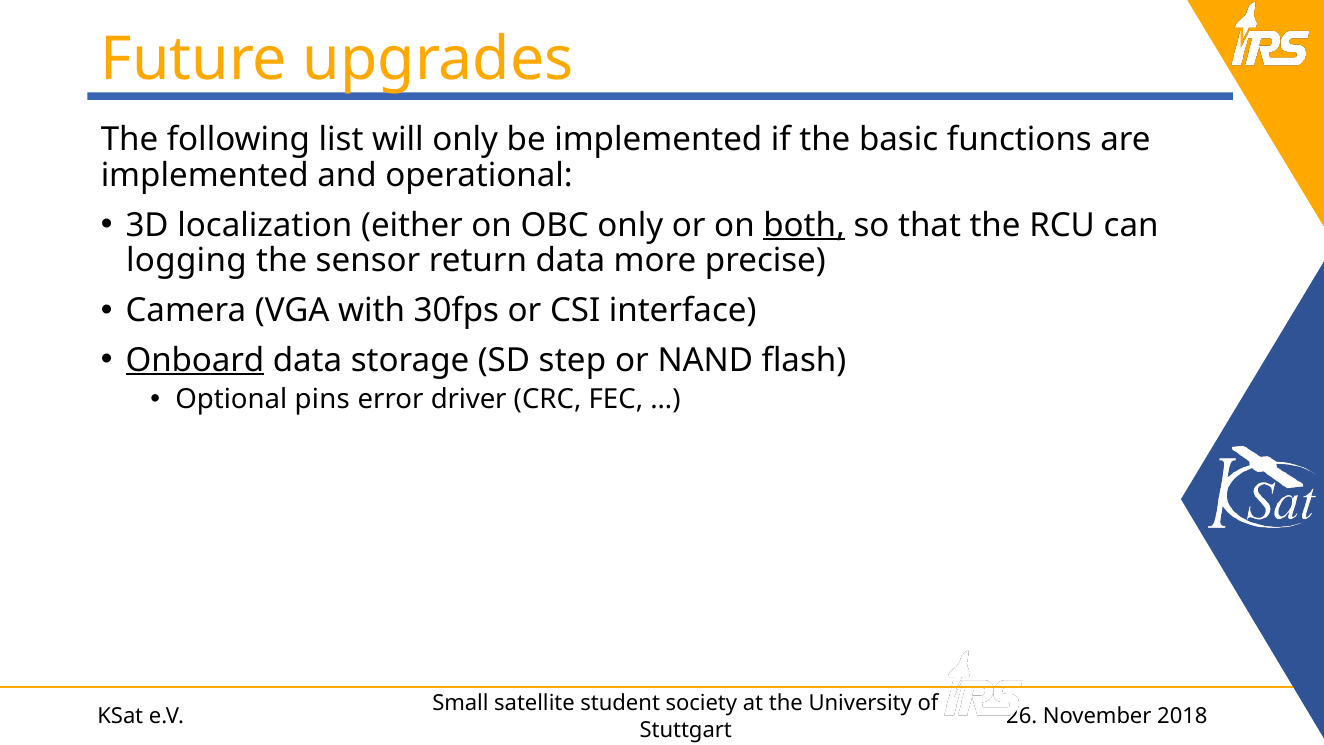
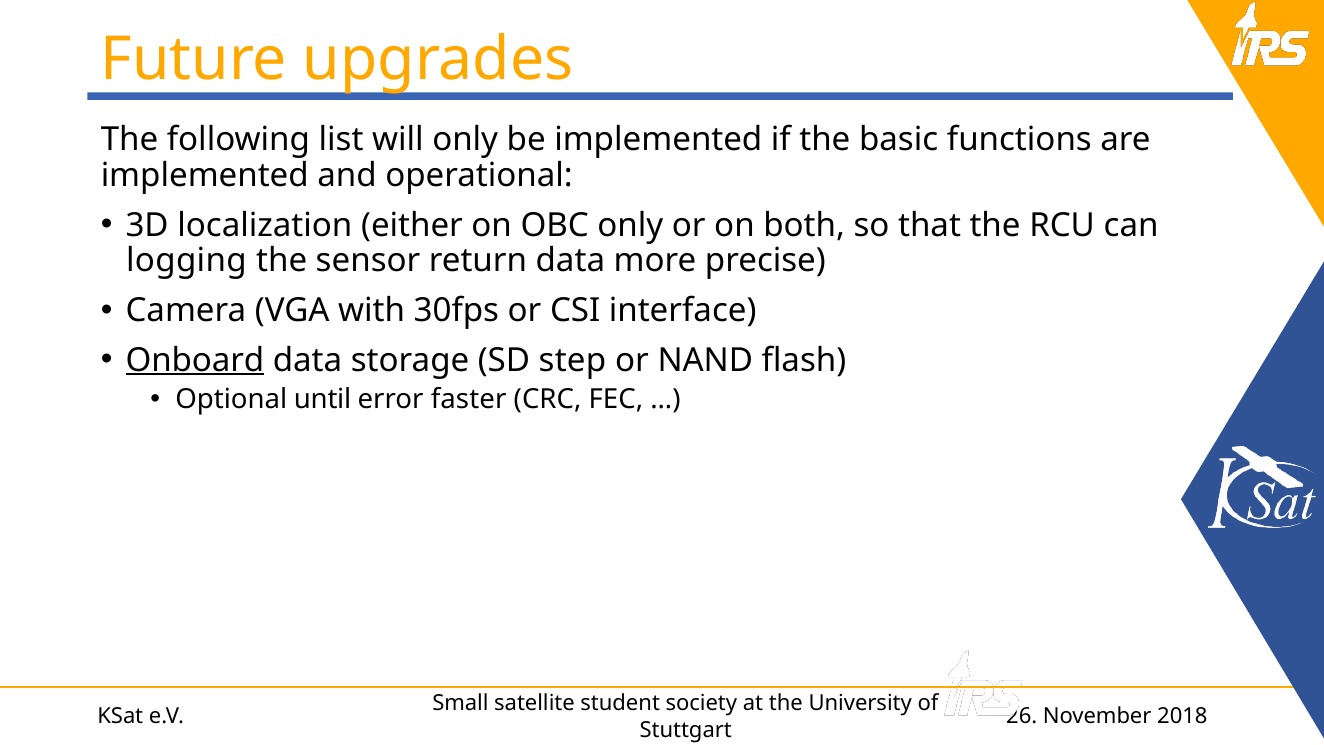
both underline: present -> none (804, 225)
pins: pins -> until (323, 400)
driver: driver -> faster (469, 400)
